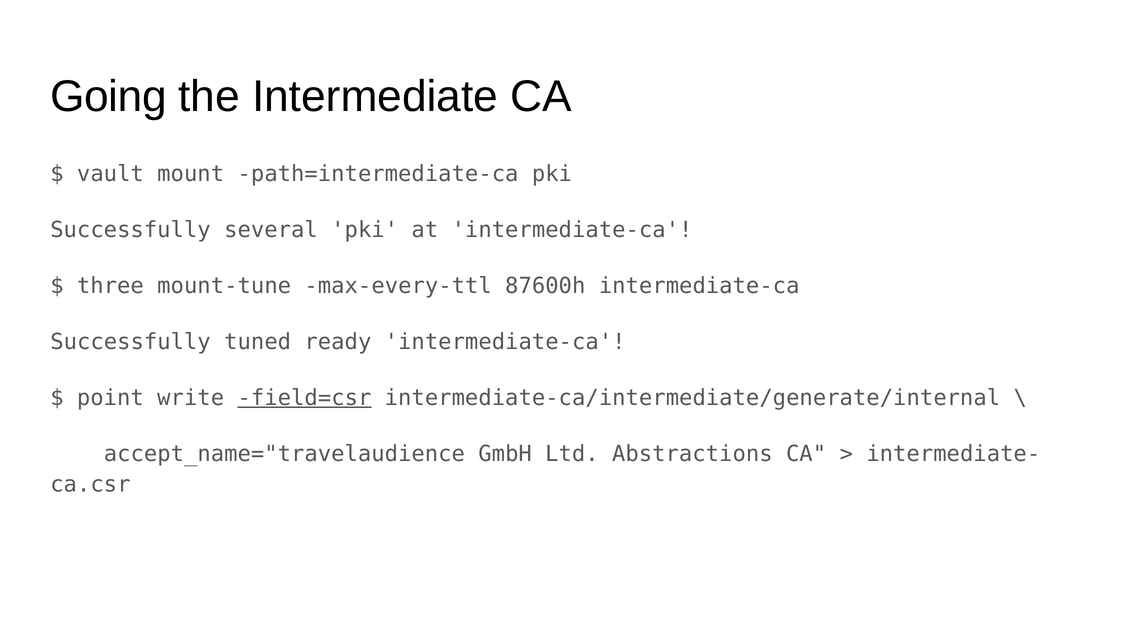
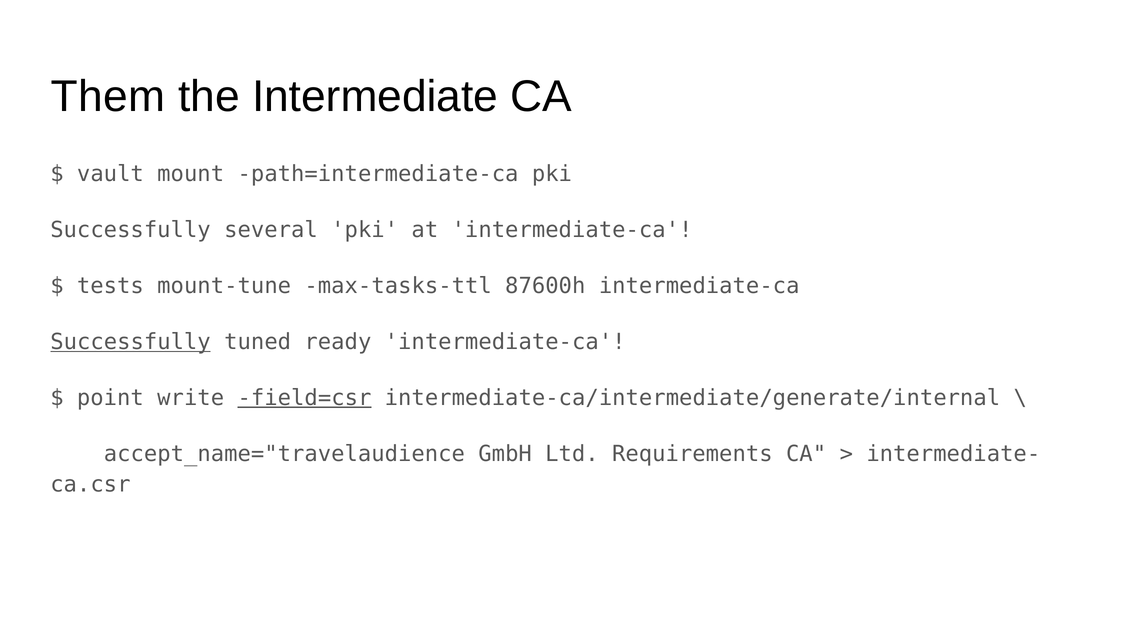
Going: Going -> Them (108, 97)
three: three -> tests (110, 286)
max-every-ttl: max-every-ttl -> max-tasks-ttl (398, 286)
Successfully underline: none -> present (131, 342)
Abstractions: Abstractions -> Requirements (692, 454)
